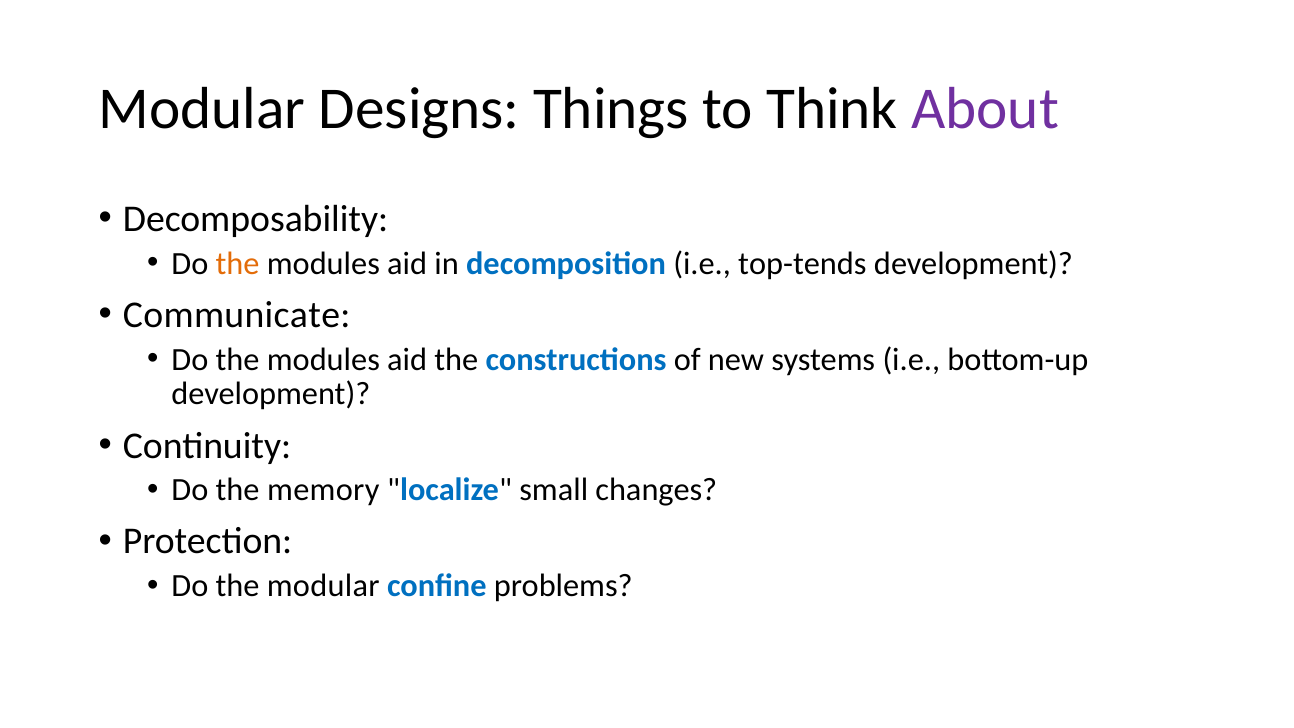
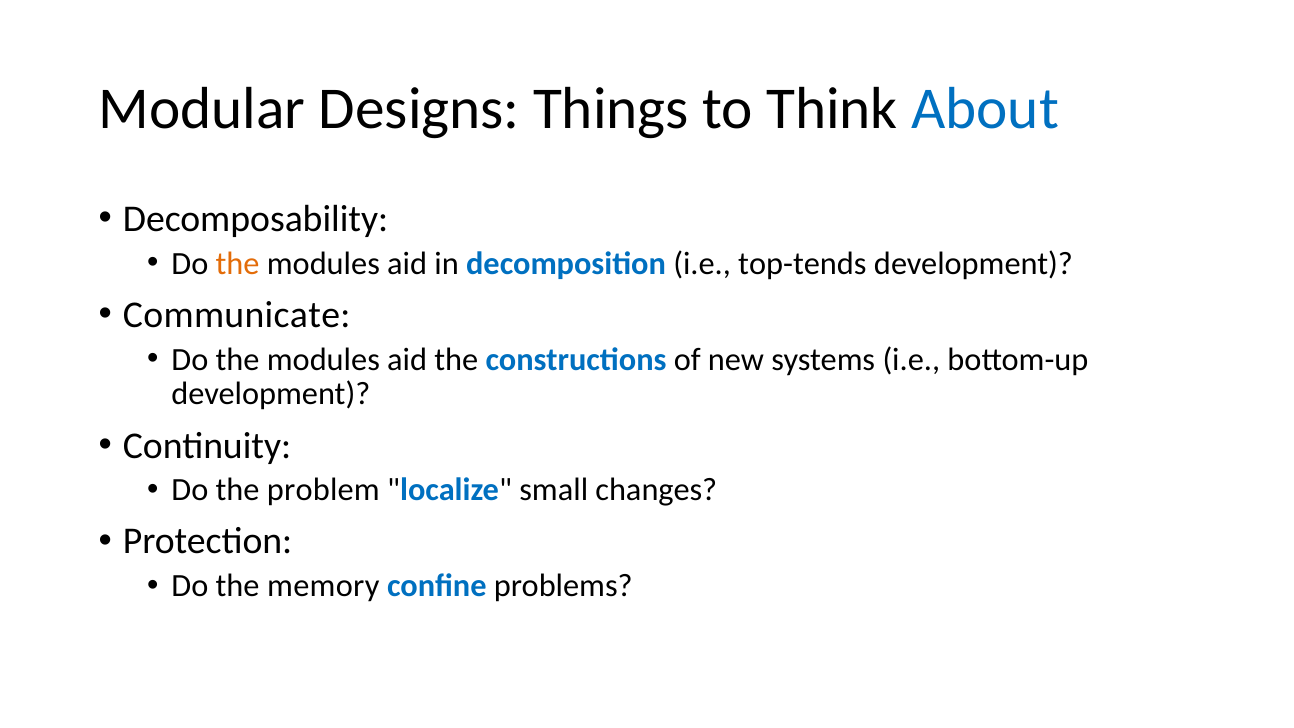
About colour: purple -> blue (985, 109)
memory: memory -> problem (323, 490)
the modular: modular -> memory (323, 586)
